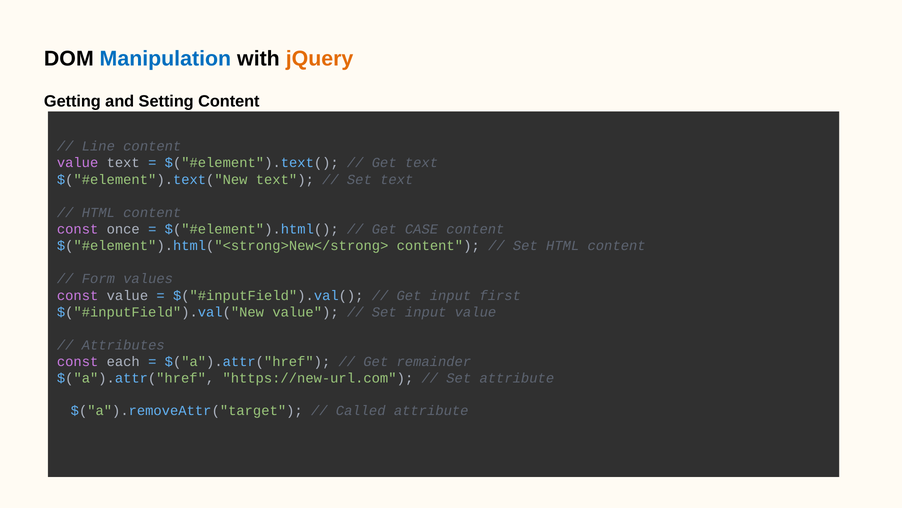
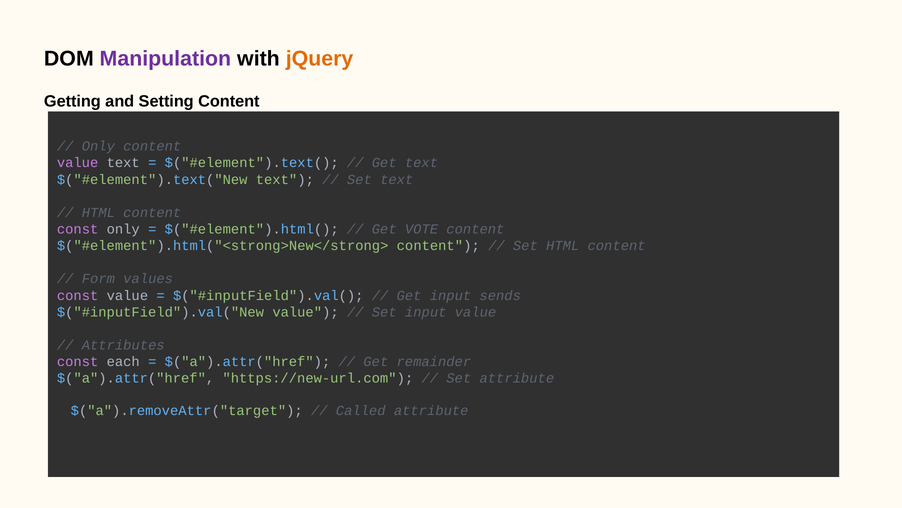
Manipulation colour: blue -> purple (165, 58)
Line: Line -> Only (98, 146)
const once: once -> only (123, 229)
CASE: CASE -> VOTE (422, 229)
first: first -> sends (500, 295)
